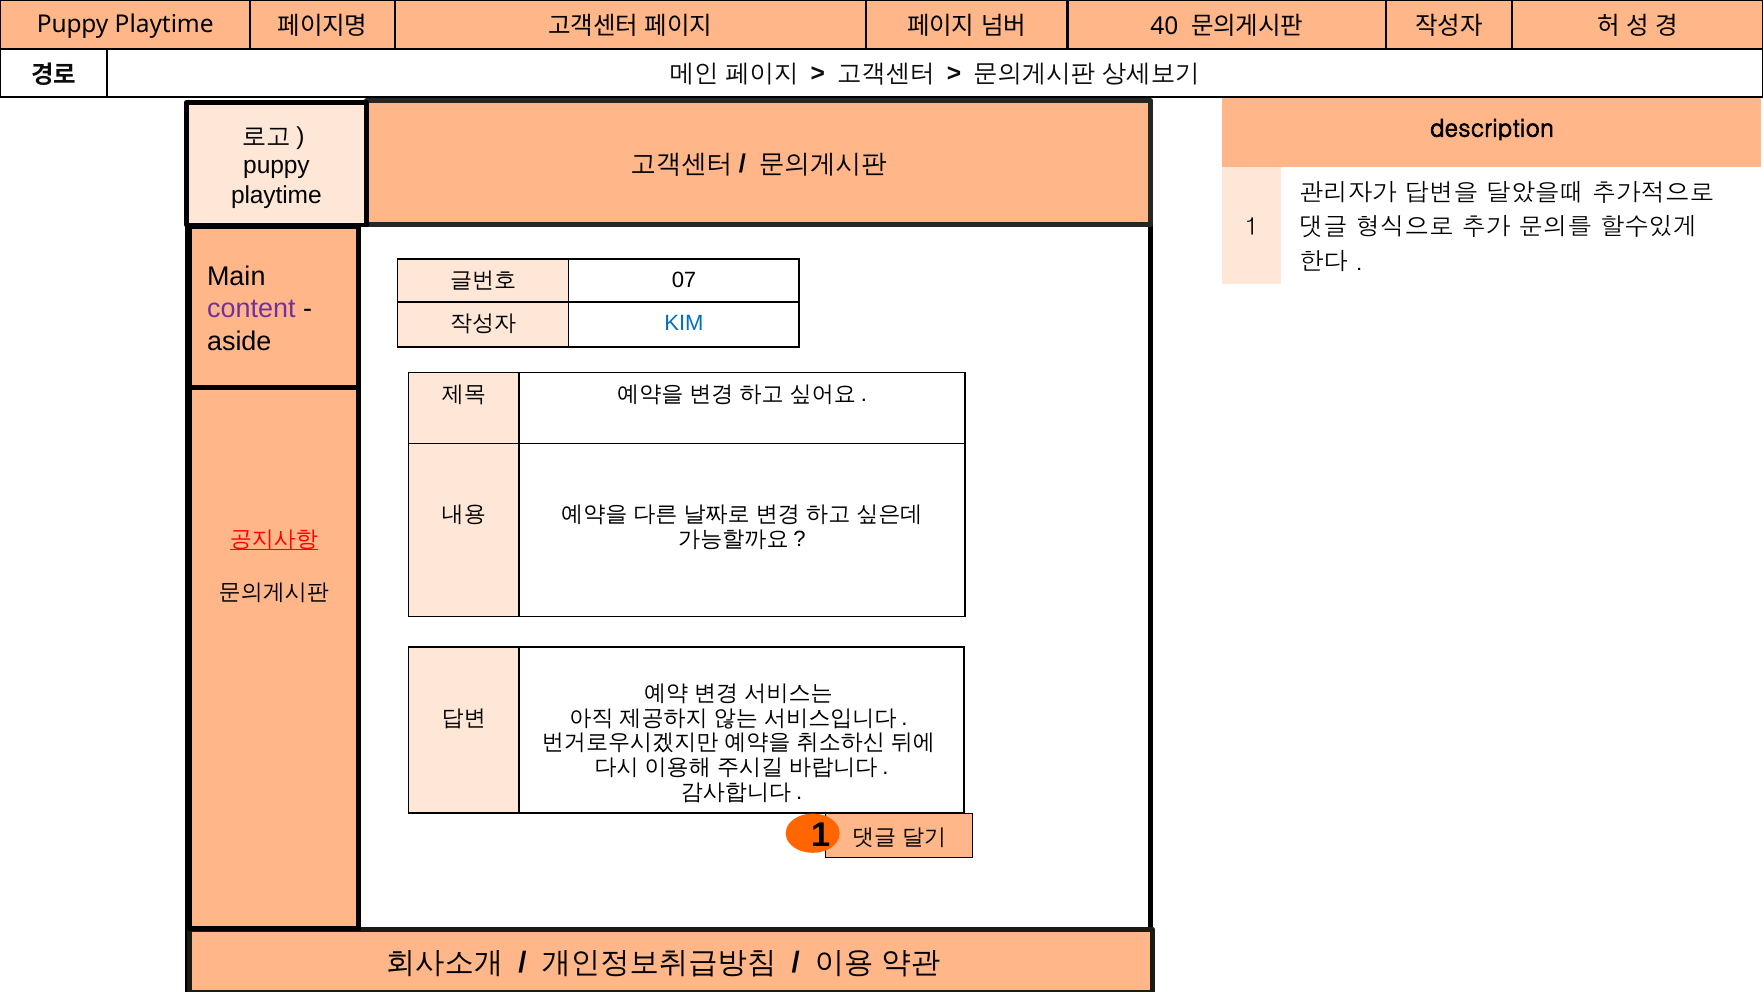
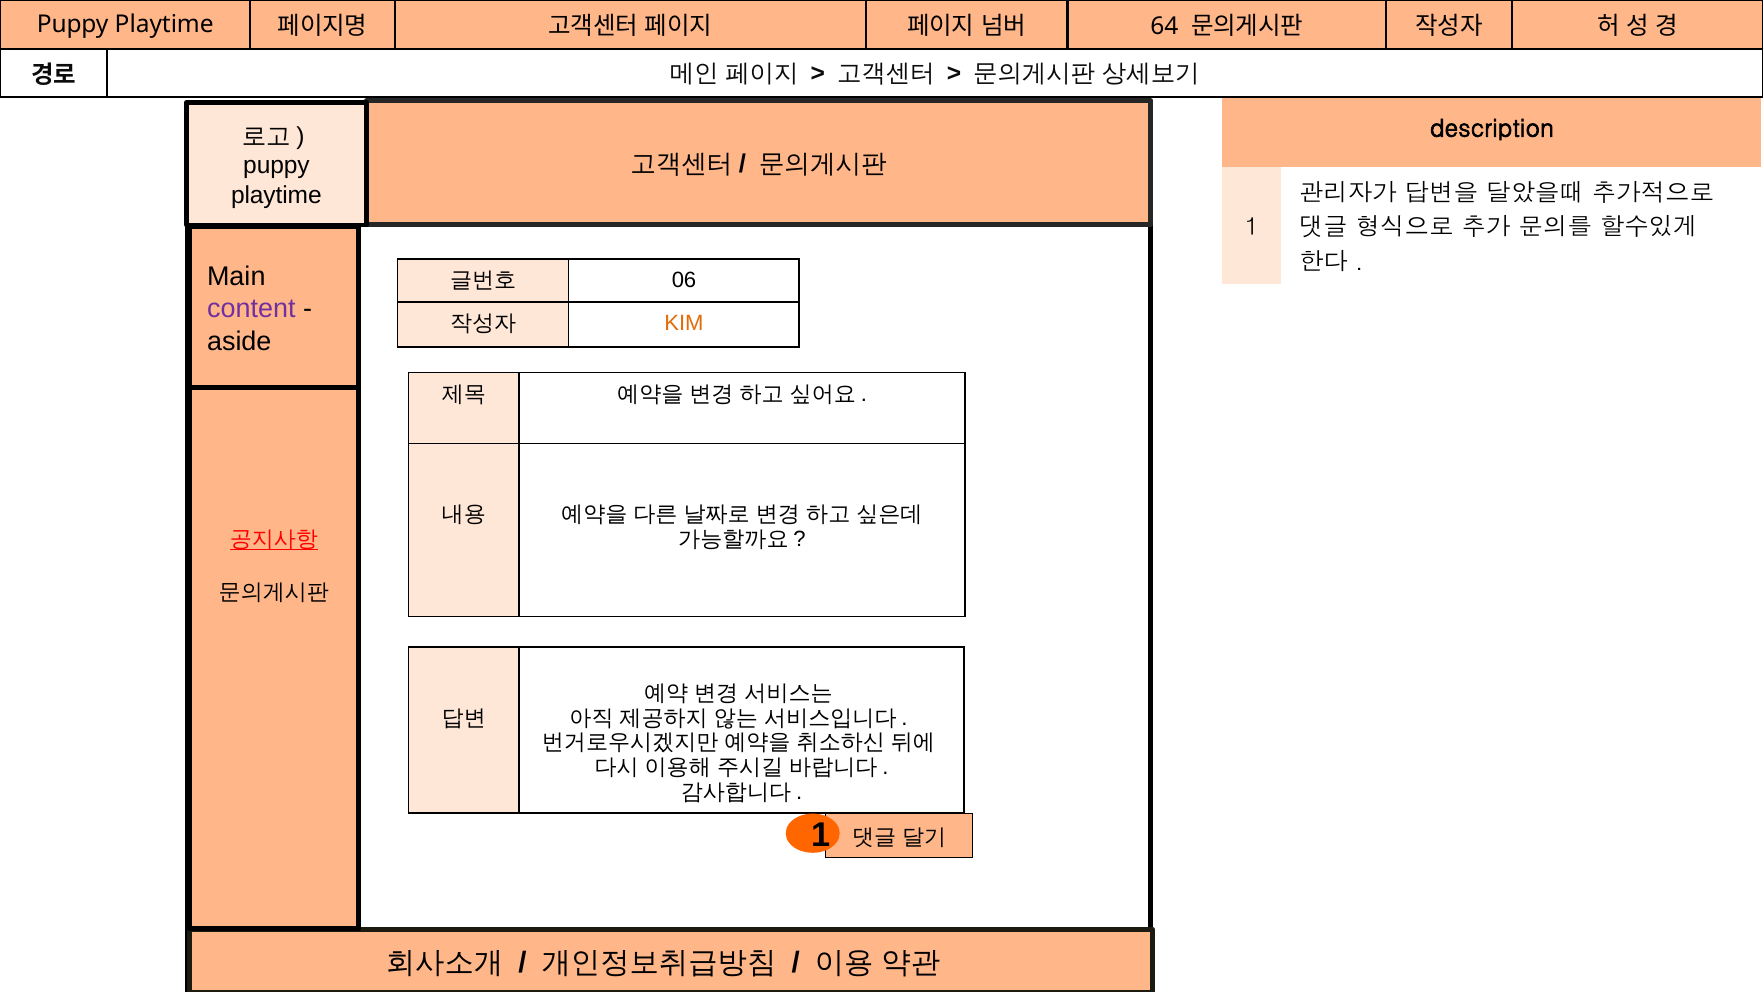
40: 40 -> 64 (1164, 27)
07: 07 -> 06 (684, 280)
KIM colour: blue -> orange (684, 323)
